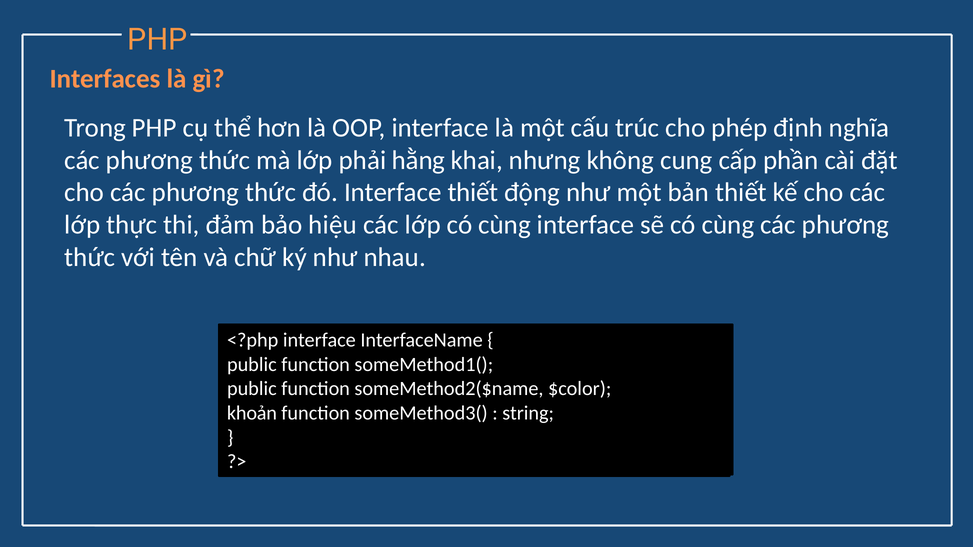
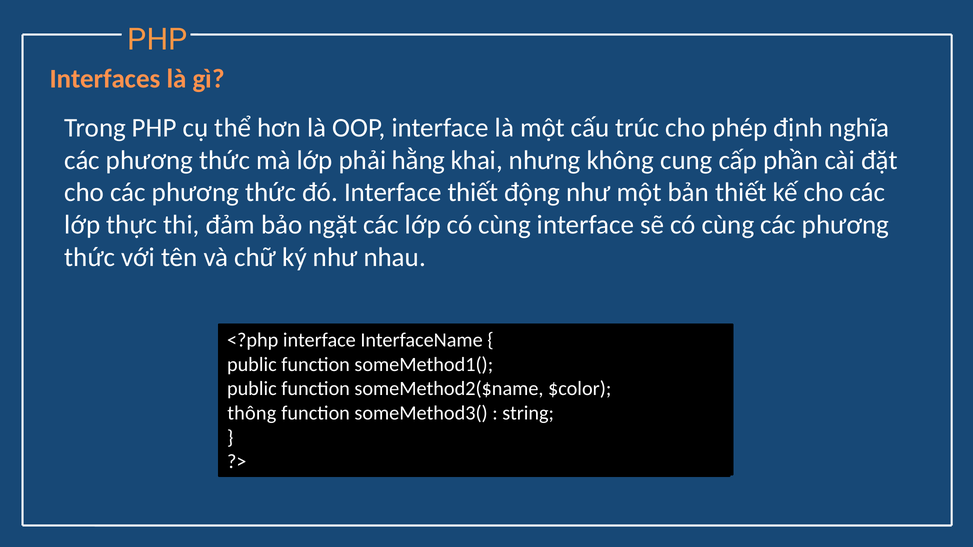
hiệu: hiệu -> ngặt (333, 225)
khoản: khoản -> thông (252, 413)
